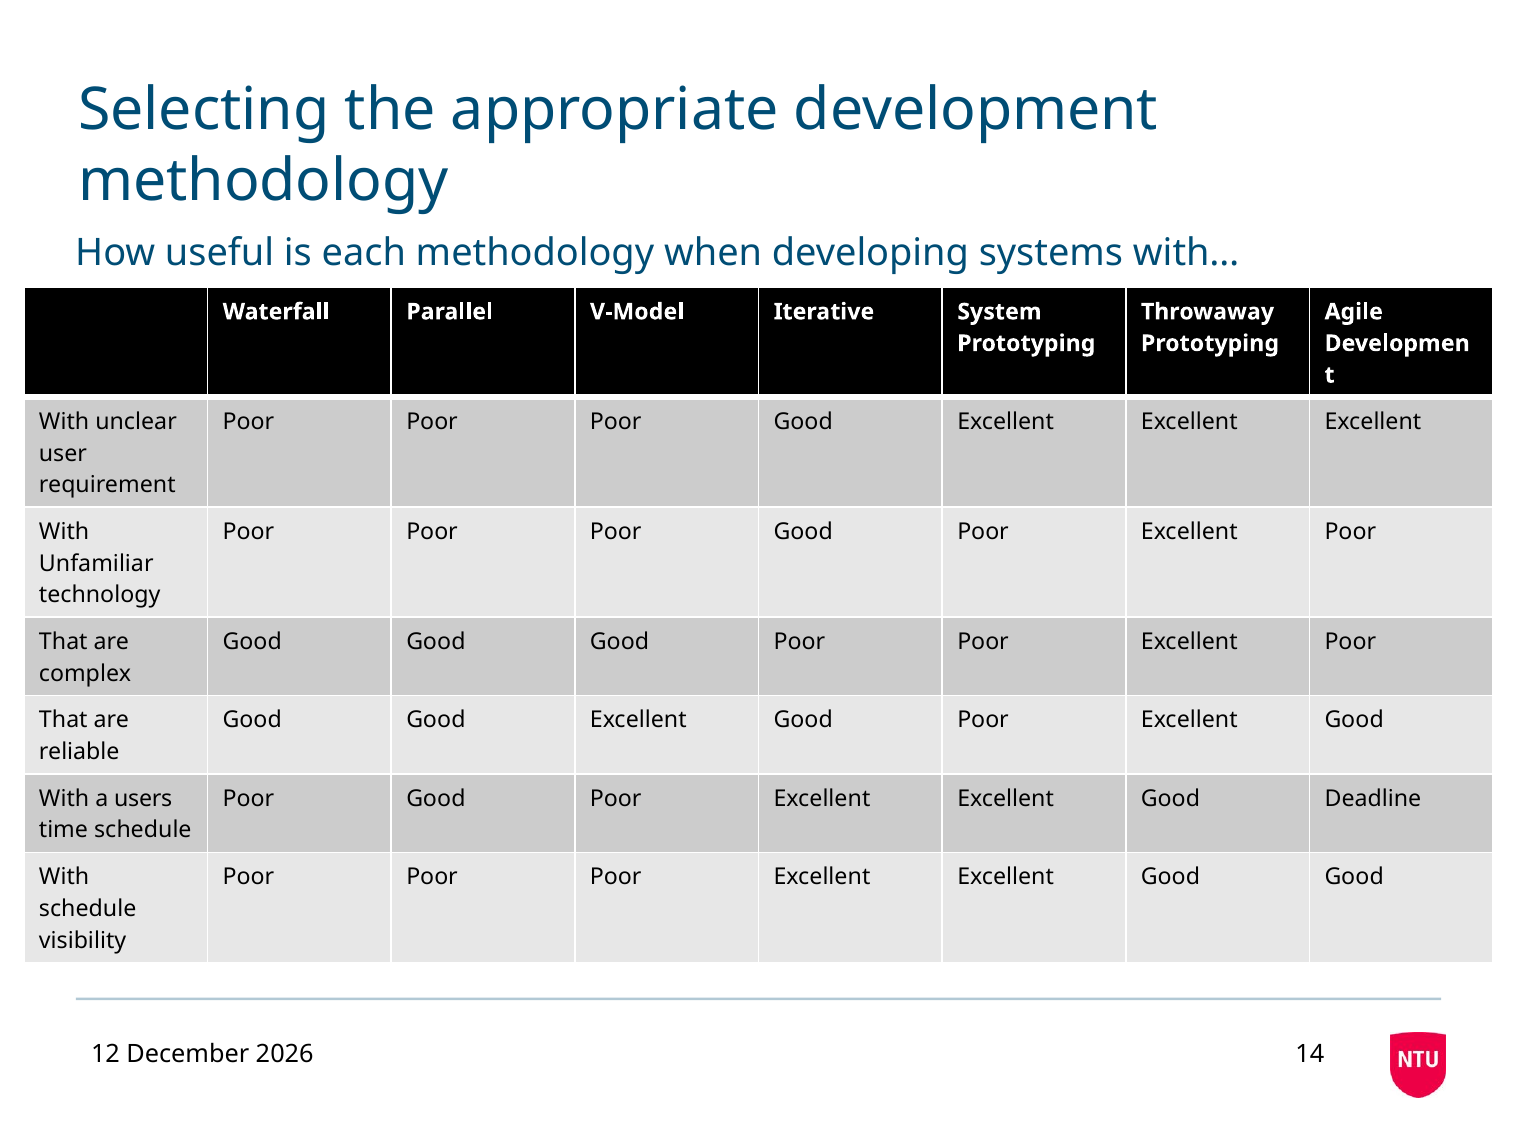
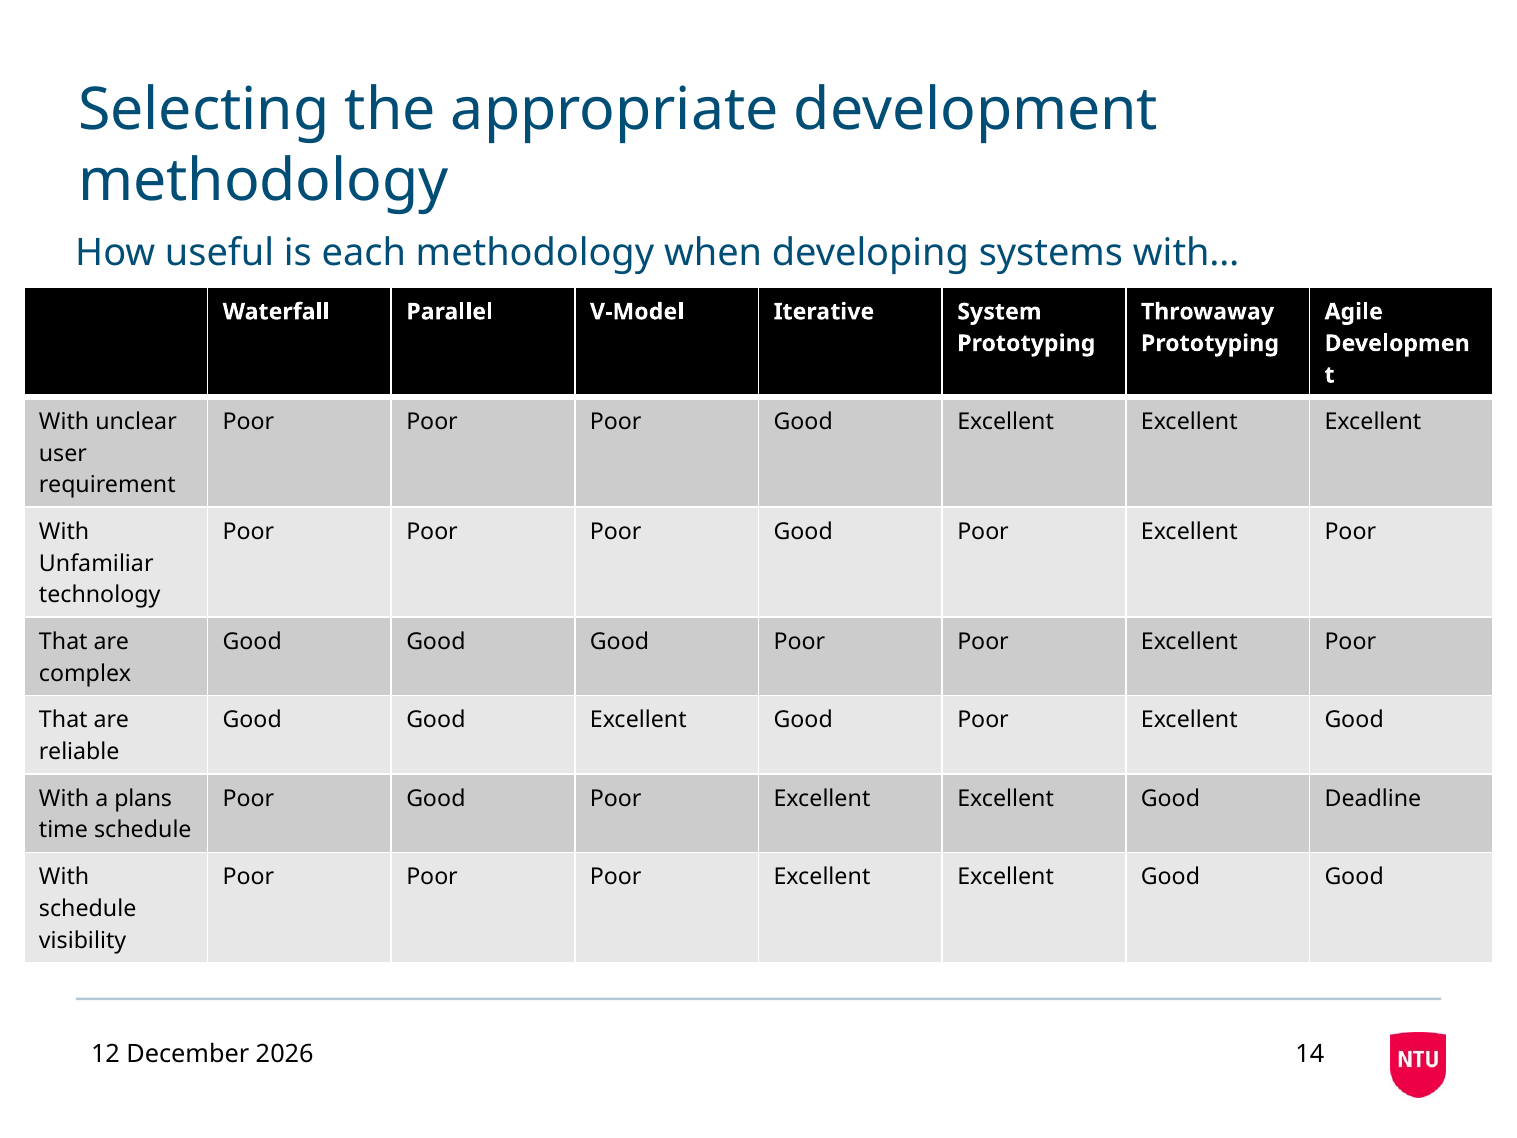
users: users -> plans (143, 799)
